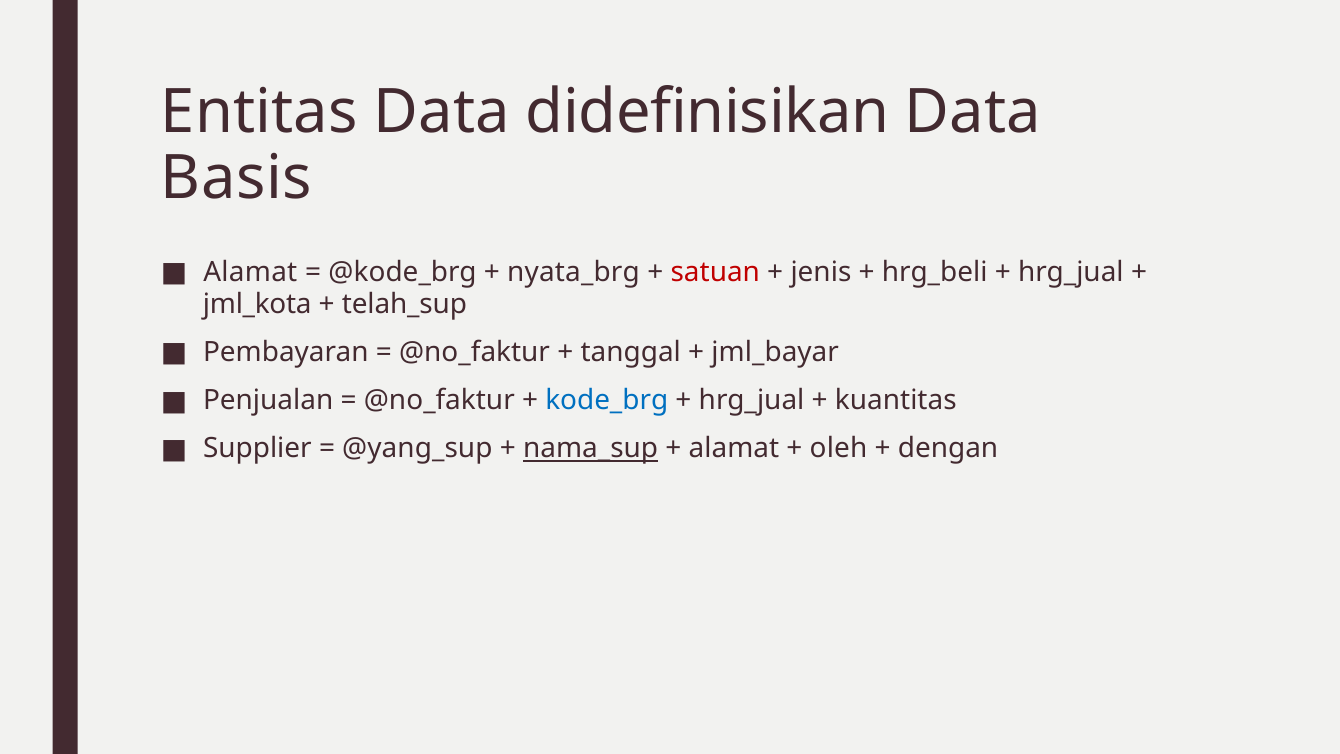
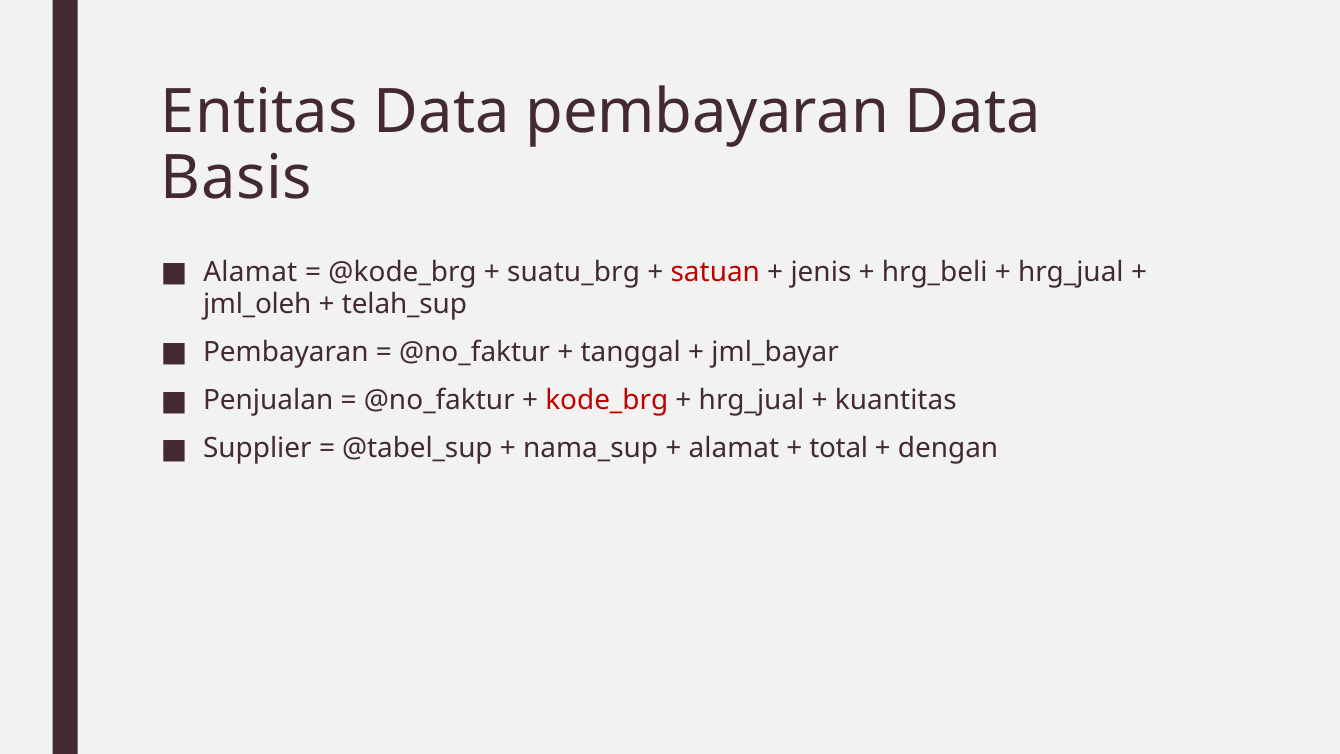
Data didefinisikan: didefinisikan -> pembayaran (707, 113)
nyata_brg: nyata_brg -> suatu_brg (574, 272)
jml_kota: jml_kota -> jml_oleh (257, 304)
kode_brg colour: blue -> red (607, 400)
@yang_sup: @yang_sup -> @tabel_sup (417, 449)
nama_sup underline: present -> none (591, 449)
oleh: oleh -> total (839, 449)
